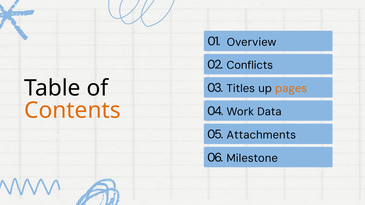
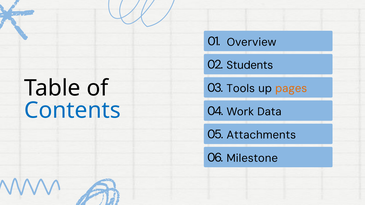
Conflicts: Conflicts -> Students (250, 65)
Titles: Titles -> Tools (241, 89)
Contents colour: orange -> blue (73, 110)
